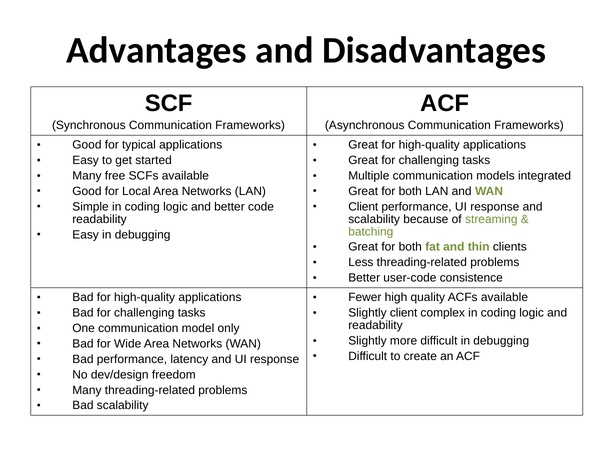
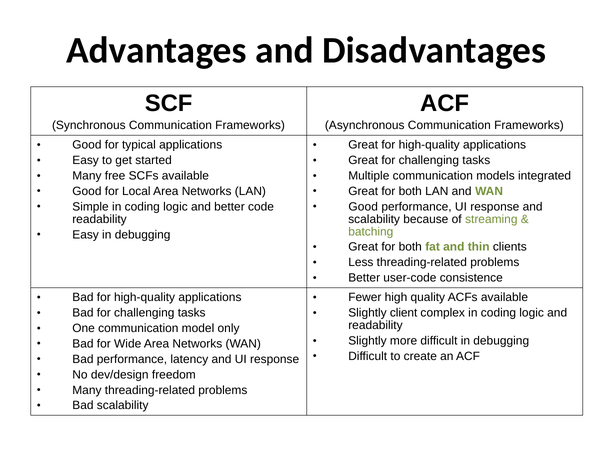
Client: Client -> Good (363, 207)
